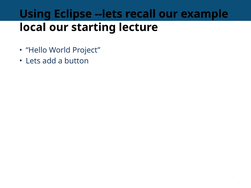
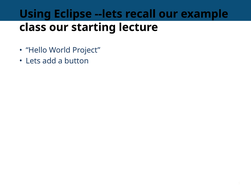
local: local -> class (33, 27)
